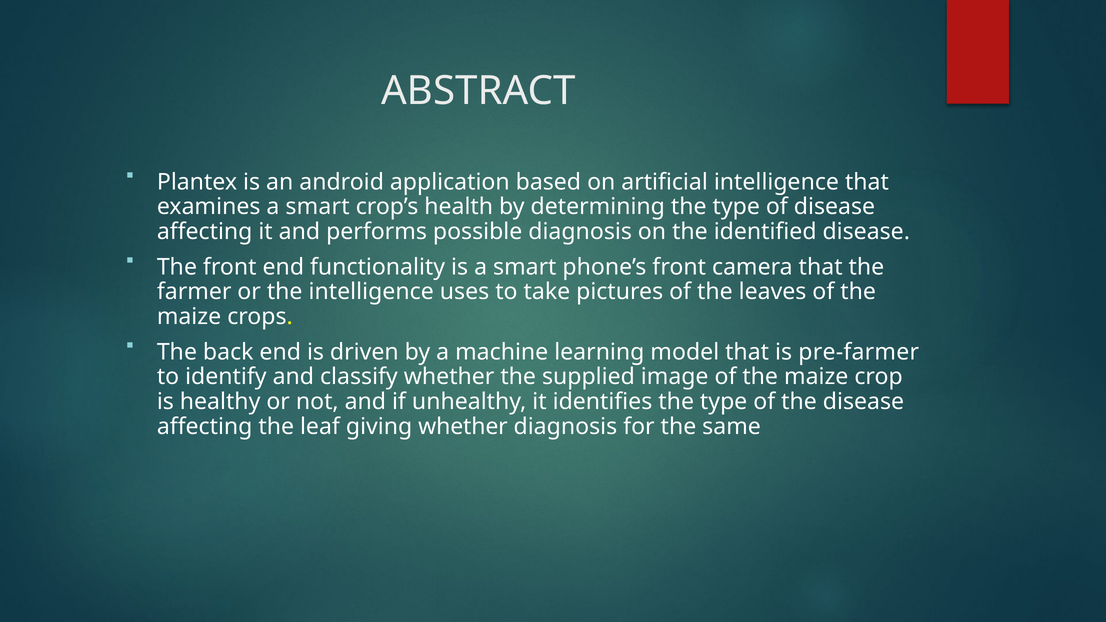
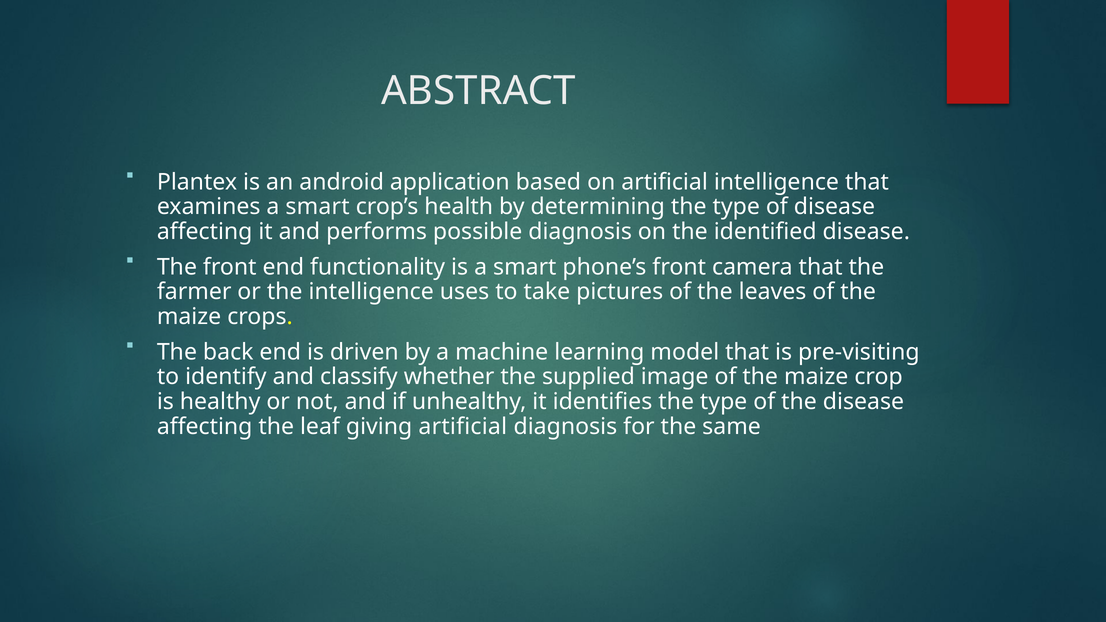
pre-farmer: pre-farmer -> pre-visiting (859, 352)
giving whether: whether -> artificial (463, 427)
